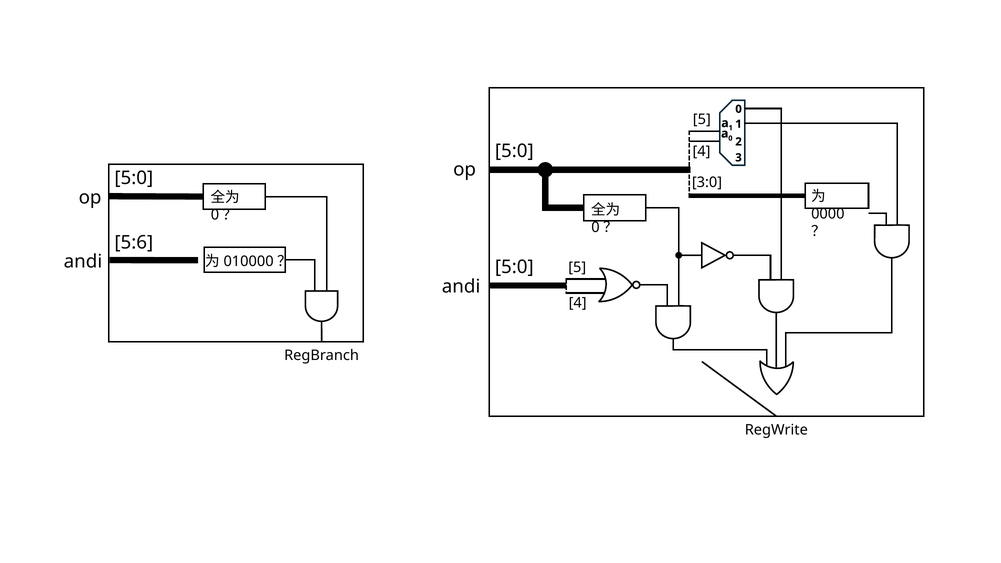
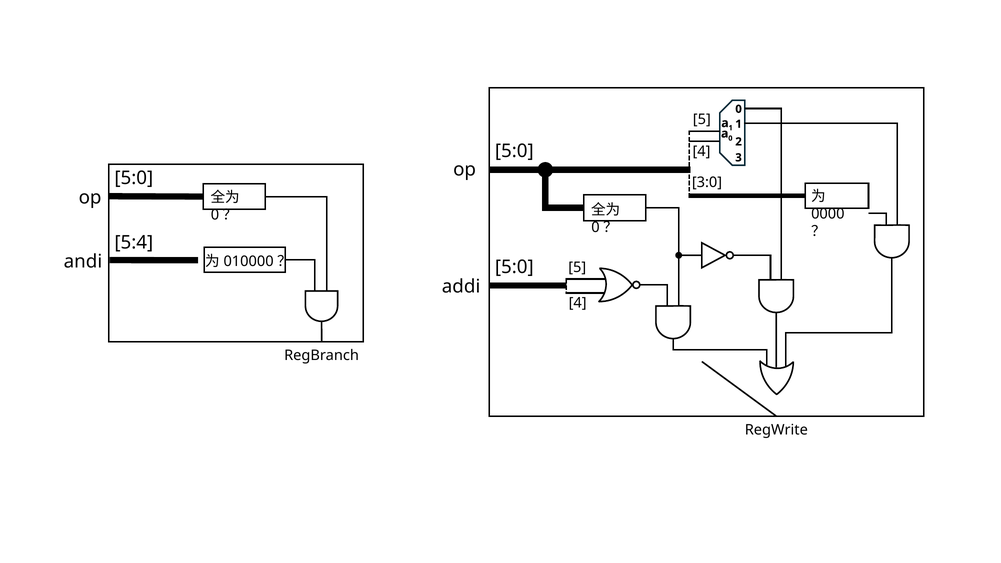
5:6: 5:6 -> 5:4 (134, 242)
andi: andi -> addi (461, 287)
